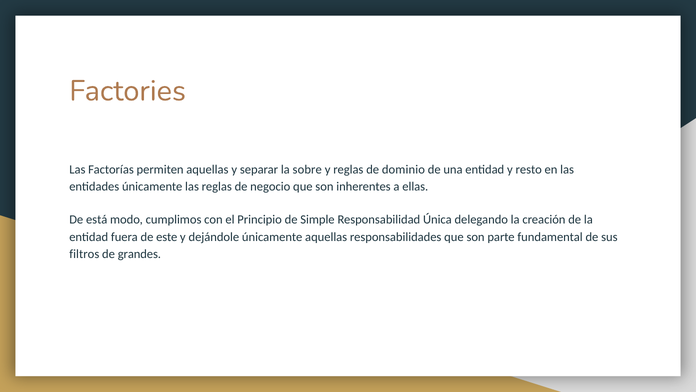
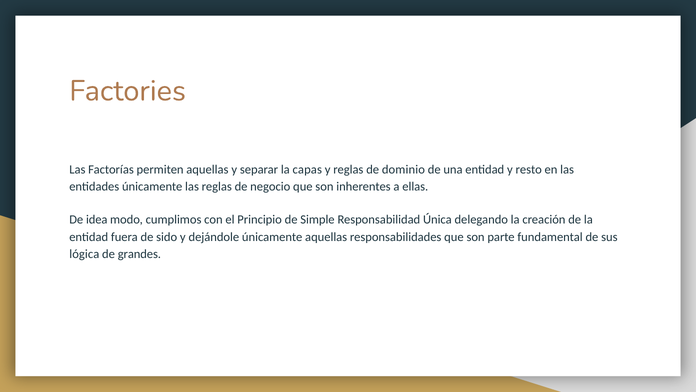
sobre: sobre -> capas (307, 169)
está: está -> idea (97, 219)
este: este -> sido (167, 237)
filtros: filtros -> lógica (84, 254)
